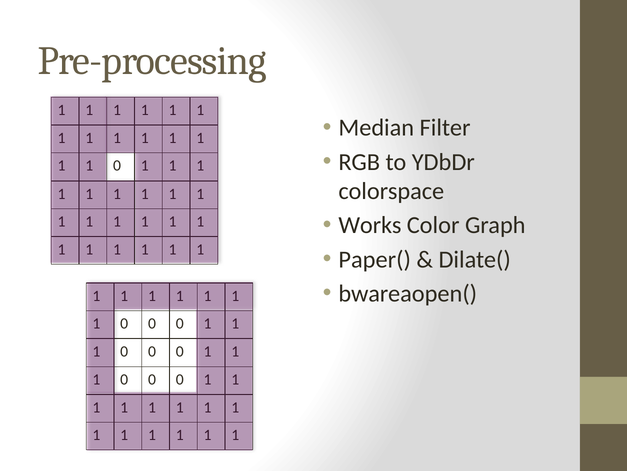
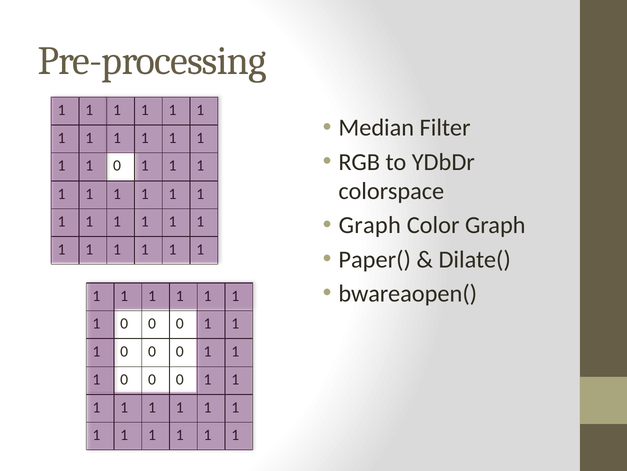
Works: Works -> Graph (370, 225)
